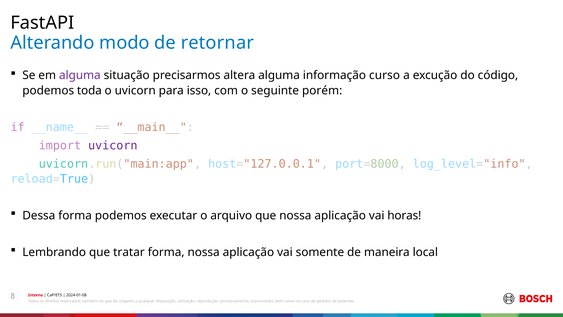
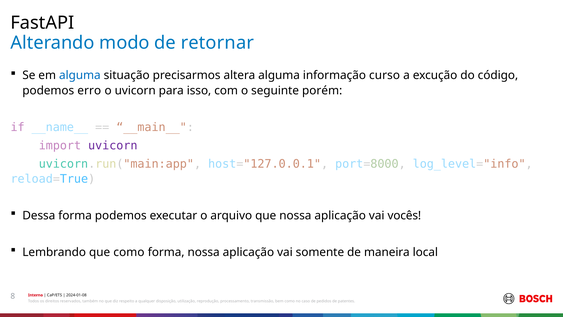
alguma colour: purple -> blue (80, 75)
toda: toda -> erro (89, 90)
horas: horas -> vocês (404, 215)
que tratar: tratar -> como (129, 252)
